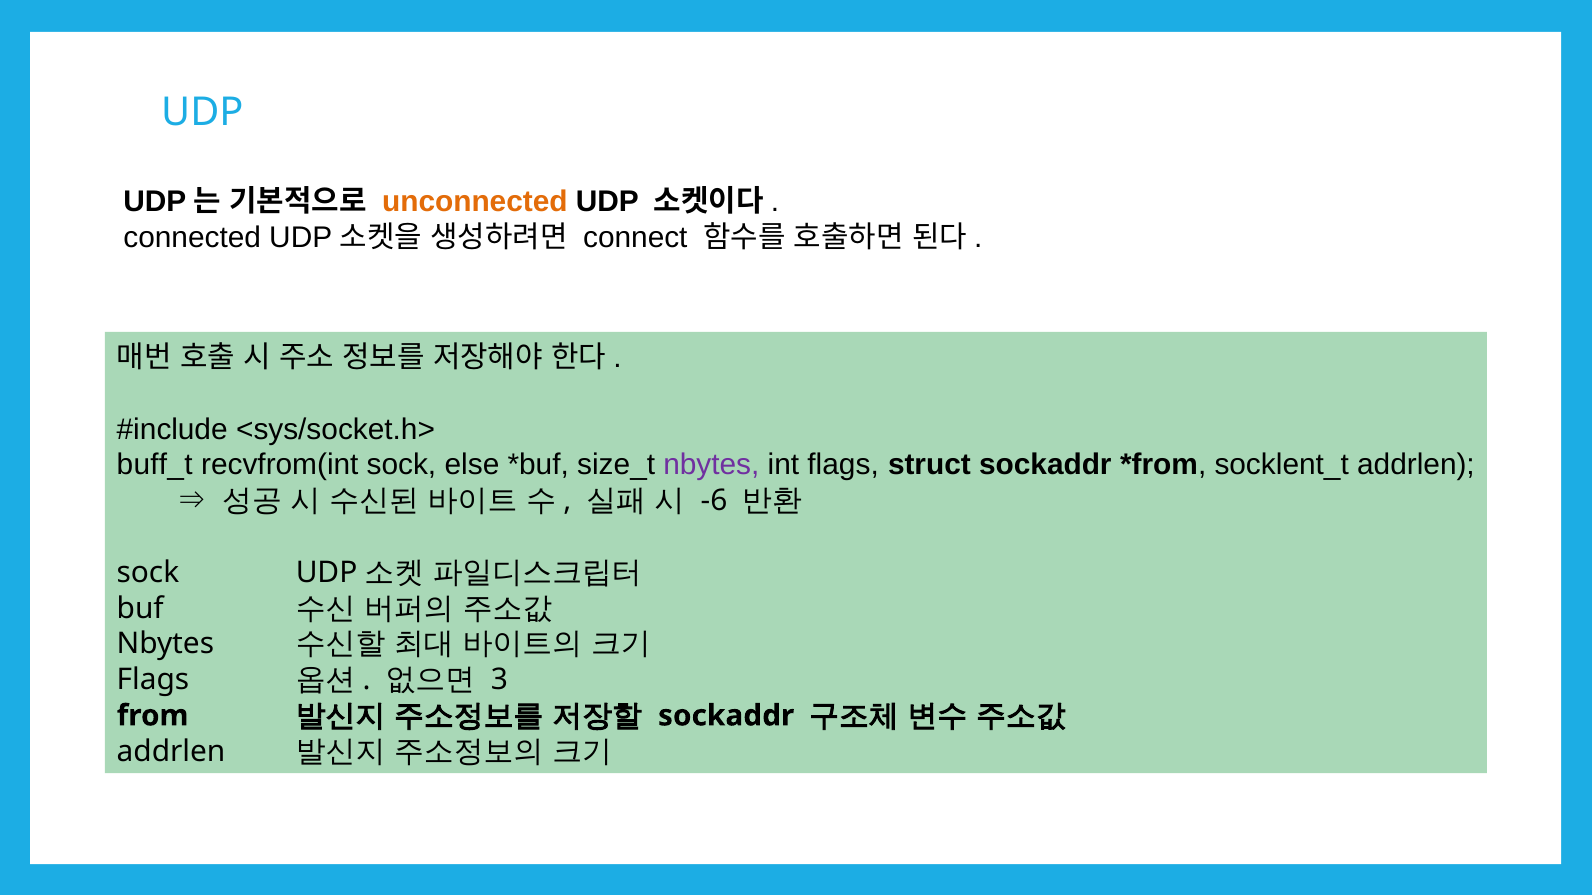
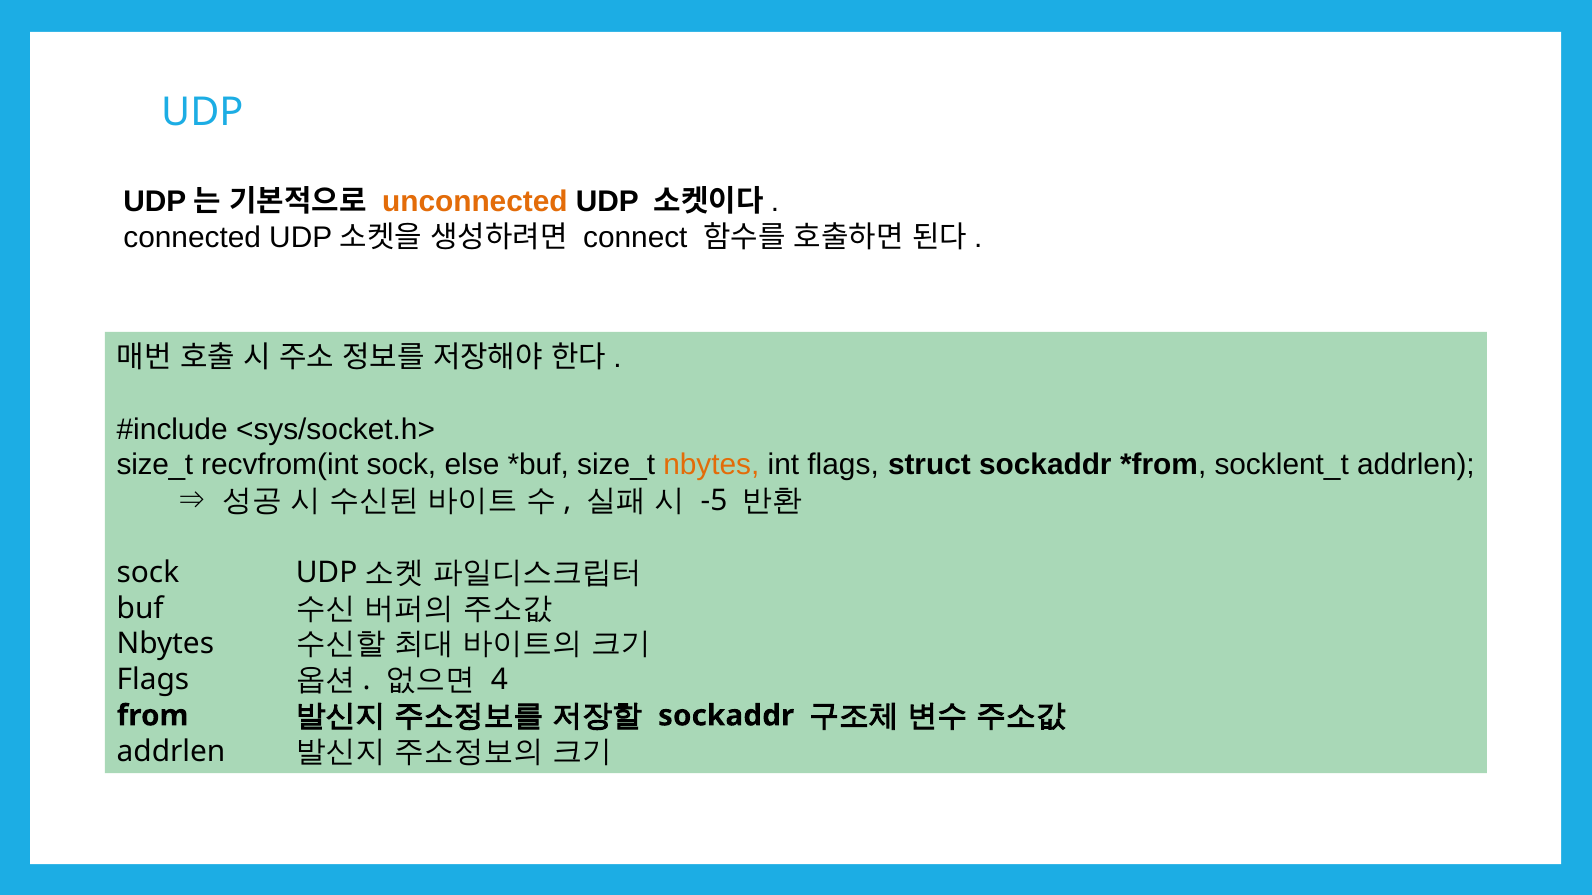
buff_t: buff_t -> size_t (155, 465)
nbytes colour: purple -> orange (711, 465)
-6: -6 -> -5 (714, 501)
3: 3 -> 4 (499, 680)
